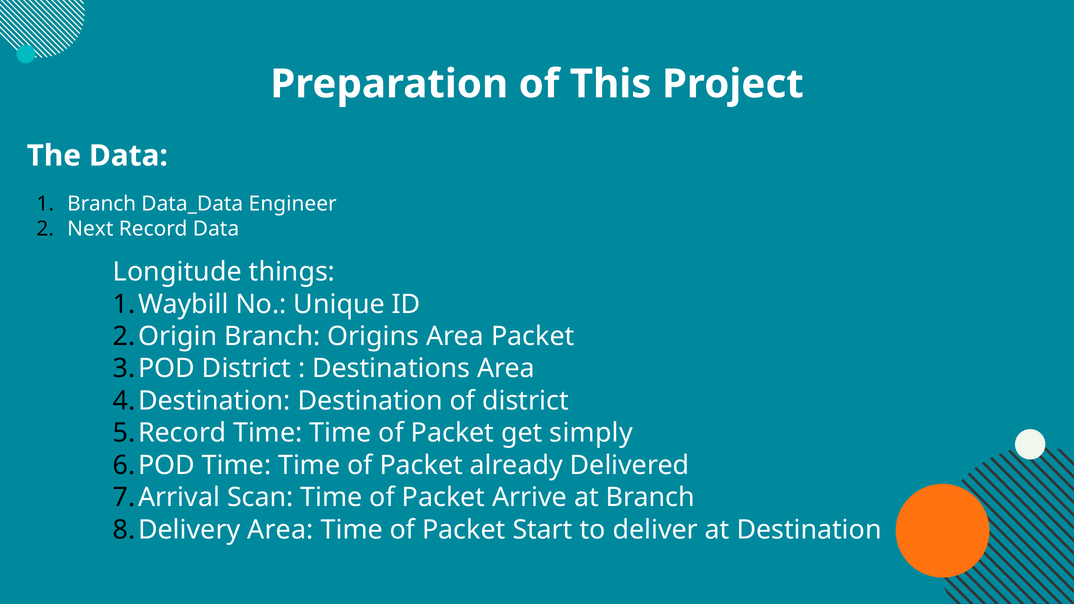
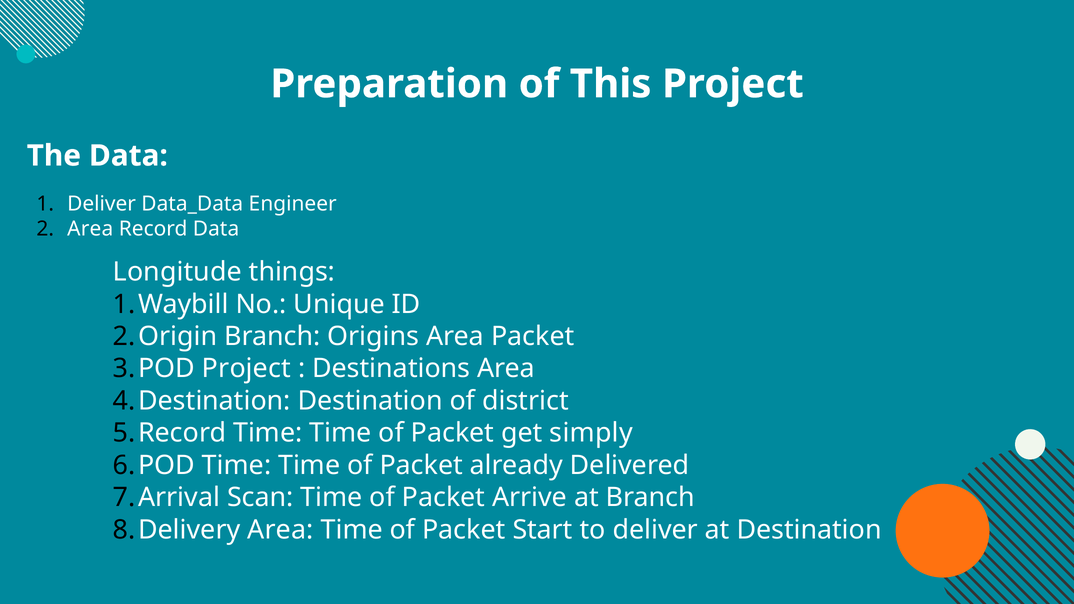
Branch: Branch -> Deliver (102, 204)
Next: Next -> Area (90, 229)
District: District -> Project (246, 369)
